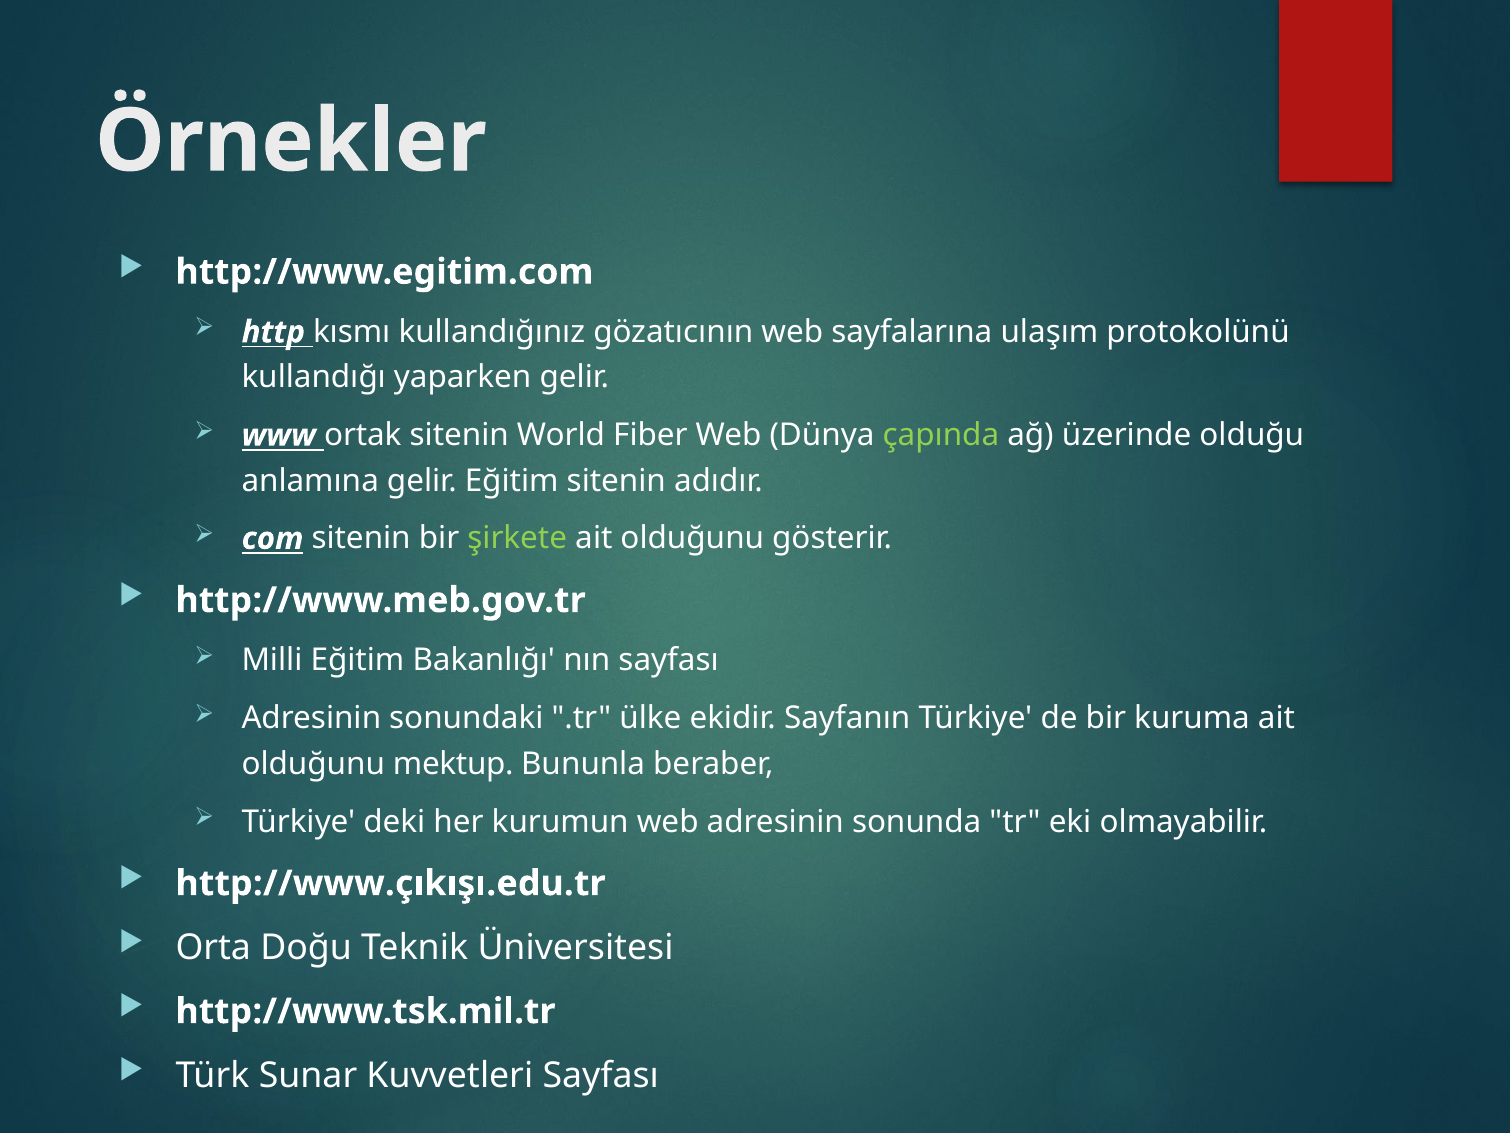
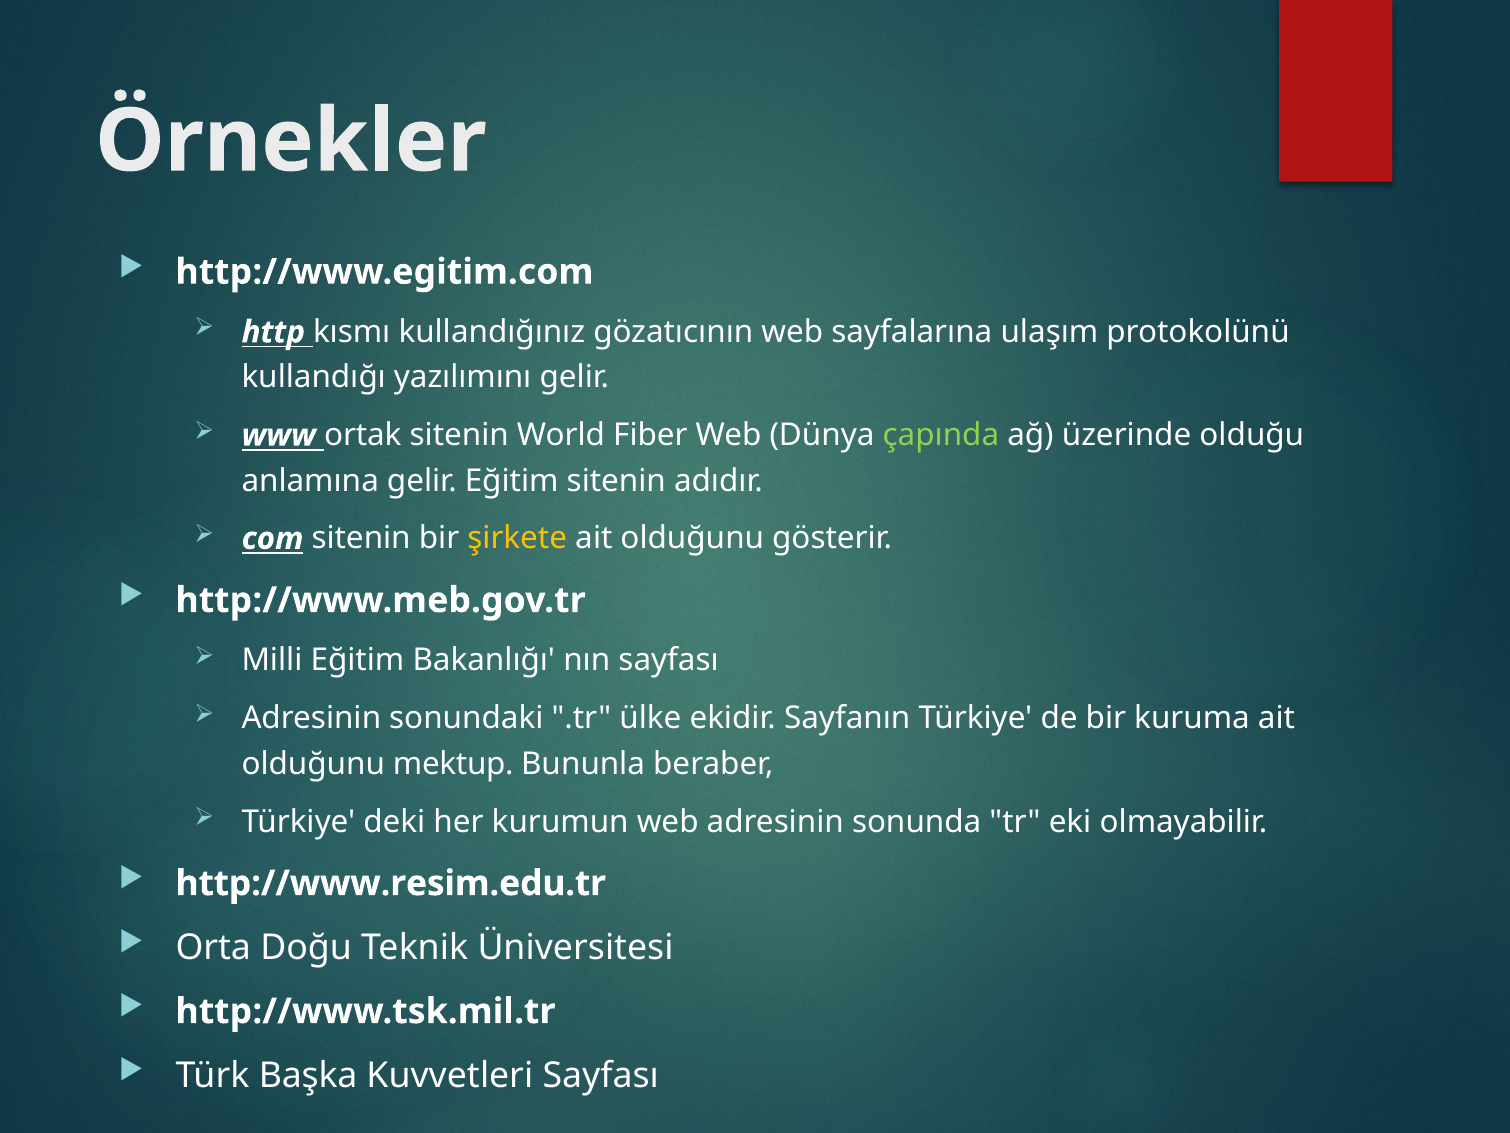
yaparken: yaparken -> yazılımını (463, 377)
şirkete colour: light green -> yellow (517, 538)
http://www.çıkışı.edu.tr: http://www.çıkışı.edu.tr -> http://www.resim.edu.tr (391, 883)
Sunar: Sunar -> Başka (308, 1075)
